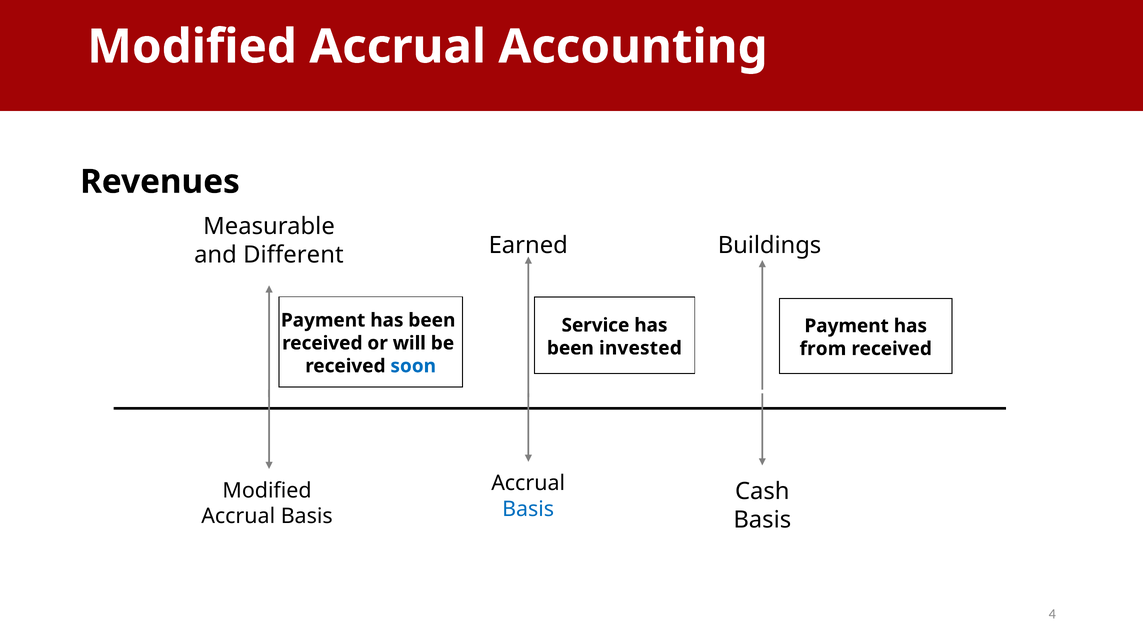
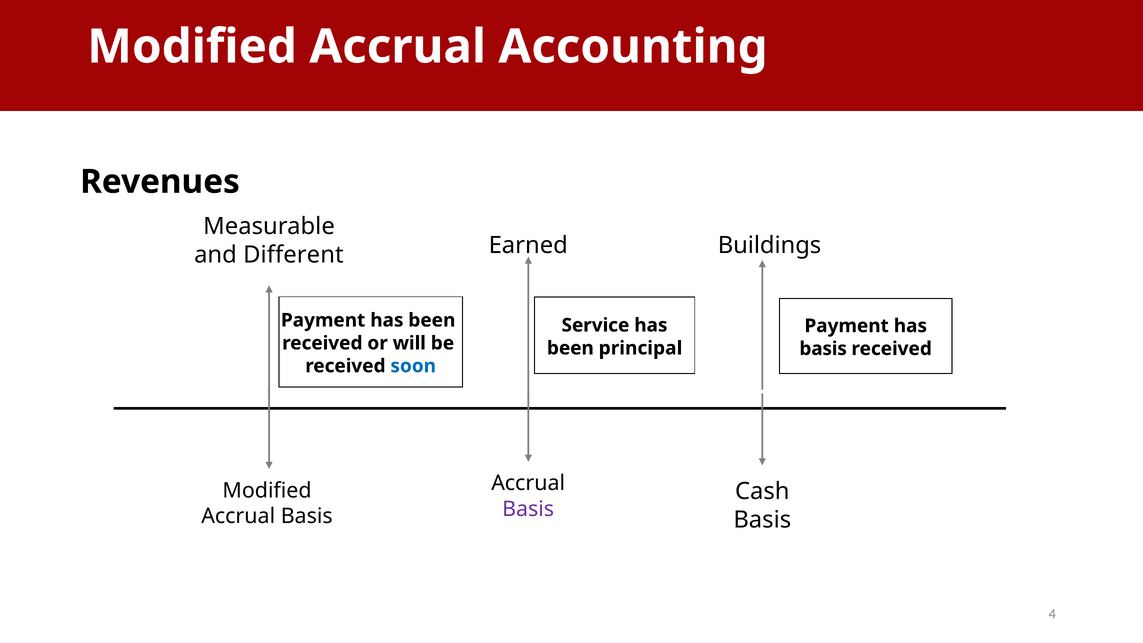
invested: invested -> principal (640, 348)
from: from -> basis (823, 349)
Basis colour: blue -> purple (528, 509)
